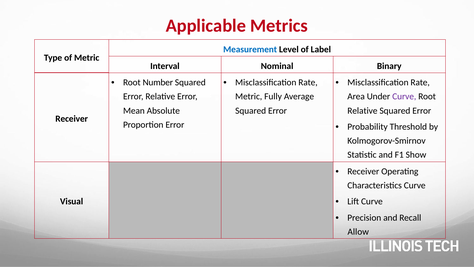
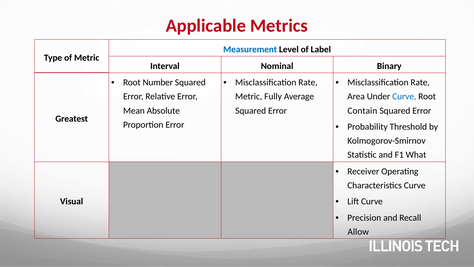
Curve colour: purple -> blue (404, 96)
Relative: Relative -> Contain (362, 111)
Receiver: Receiver -> Greatest (72, 119)
Show: Show -> What (416, 155)
